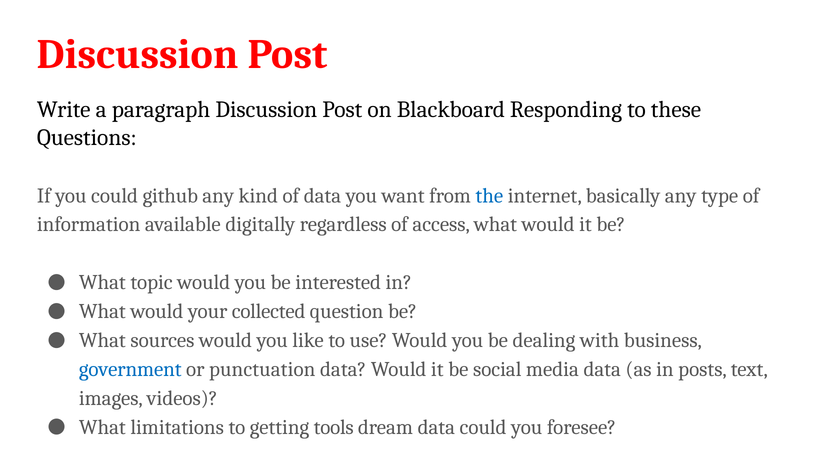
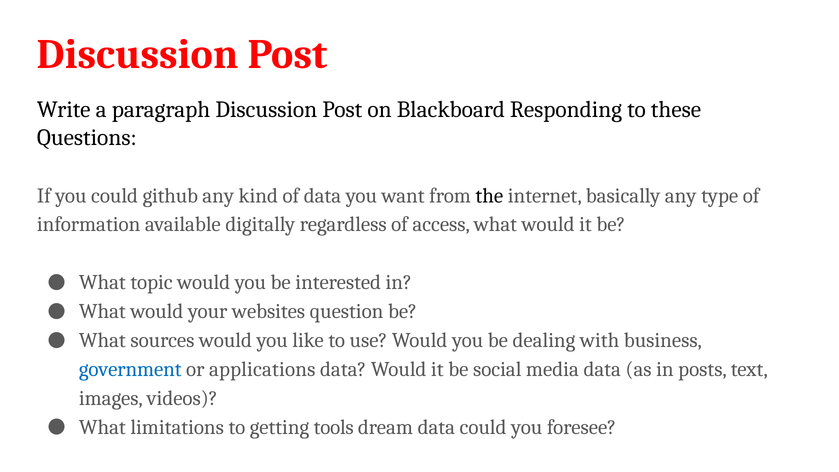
the colour: blue -> black (489, 196)
collected: collected -> websites (269, 311)
punctuation: punctuation -> applications (262, 369)
